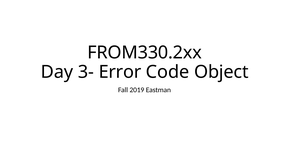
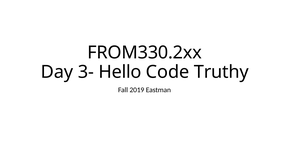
Error: Error -> Hello (120, 72)
Object: Object -> Truthy (221, 72)
